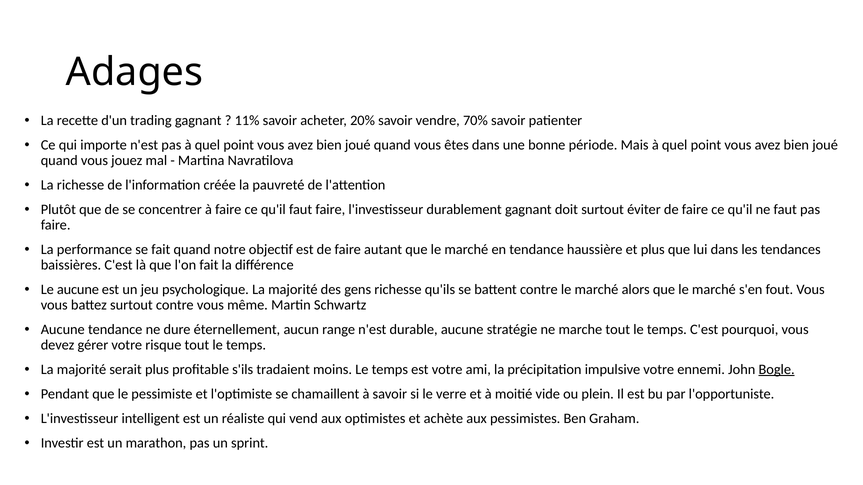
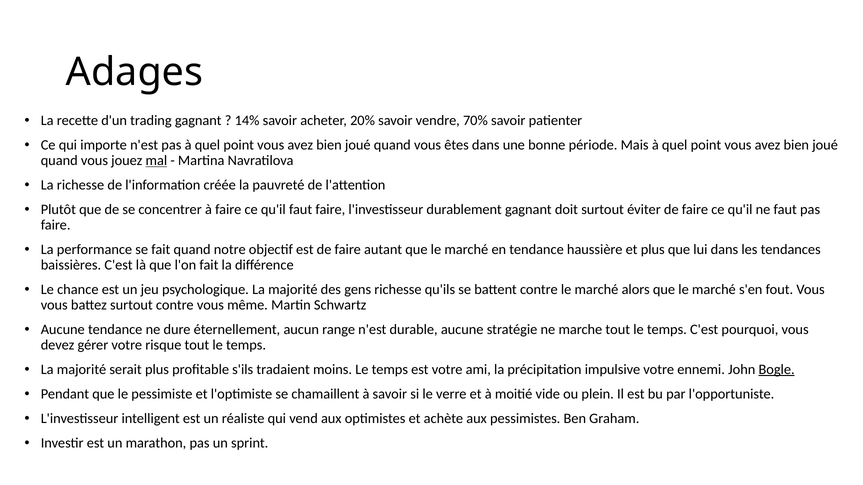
11%: 11% -> 14% (247, 121)
mal underline: none -> present (156, 161)
Le aucune: aucune -> chance (78, 290)
